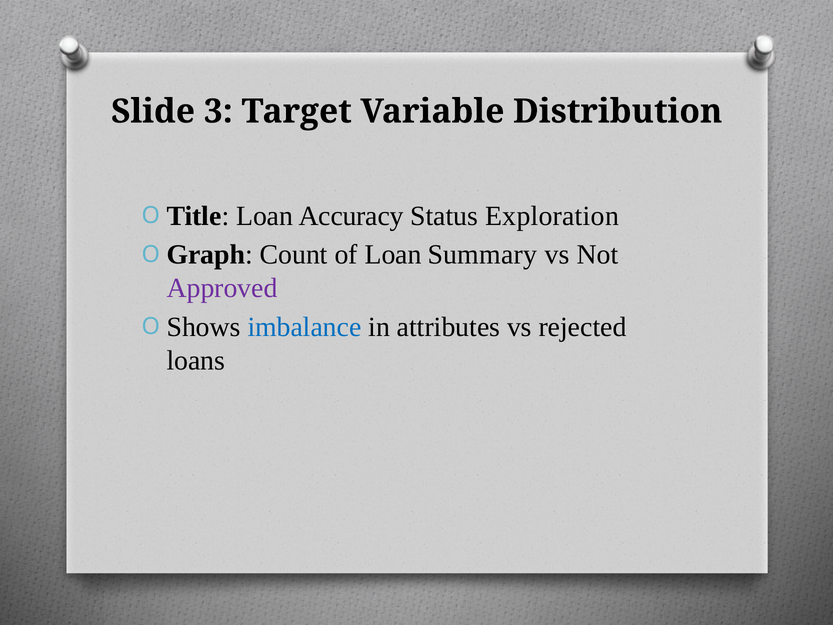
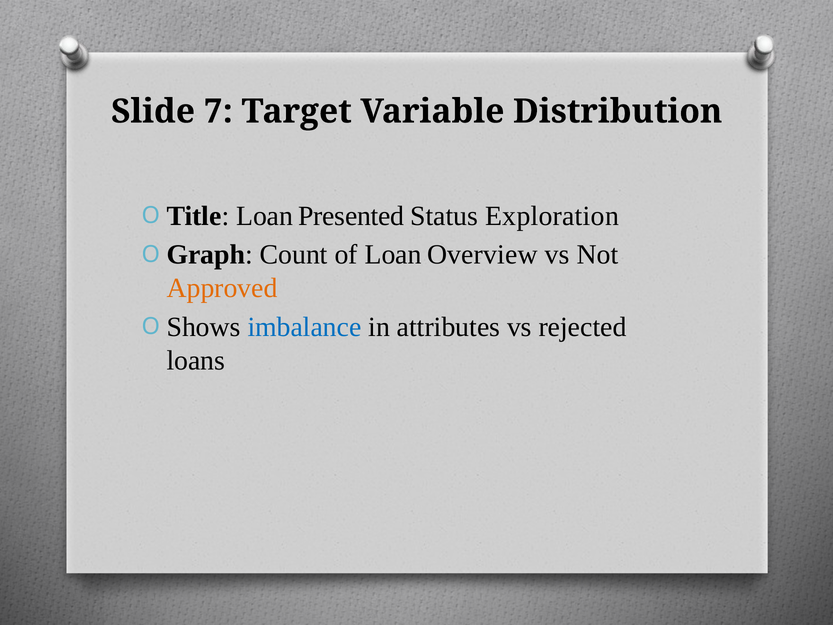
3: 3 -> 7 (218, 111)
Accuracy: Accuracy -> Presented (351, 216)
Summary: Summary -> Overview (482, 255)
Approved colour: purple -> orange (222, 288)
